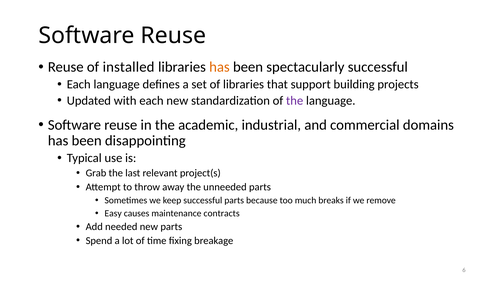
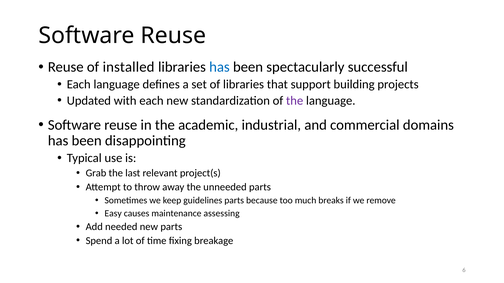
has colour: orange -> blue (219, 67)
keep successful: successful -> guidelines (203, 201)
contracts: contracts -> assessing (222, 214)
